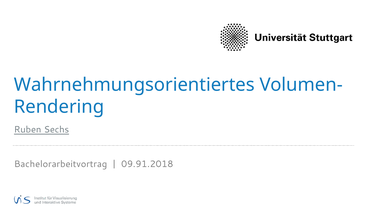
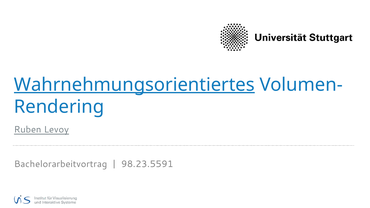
Wahrnehmungsorientiertes underline: none -> present (134, 85)
Sechs: Sechs -> Levoy (56, 130)
09.91.2018: 09.91.2018 -> 98.23.5591 (147, 164)
